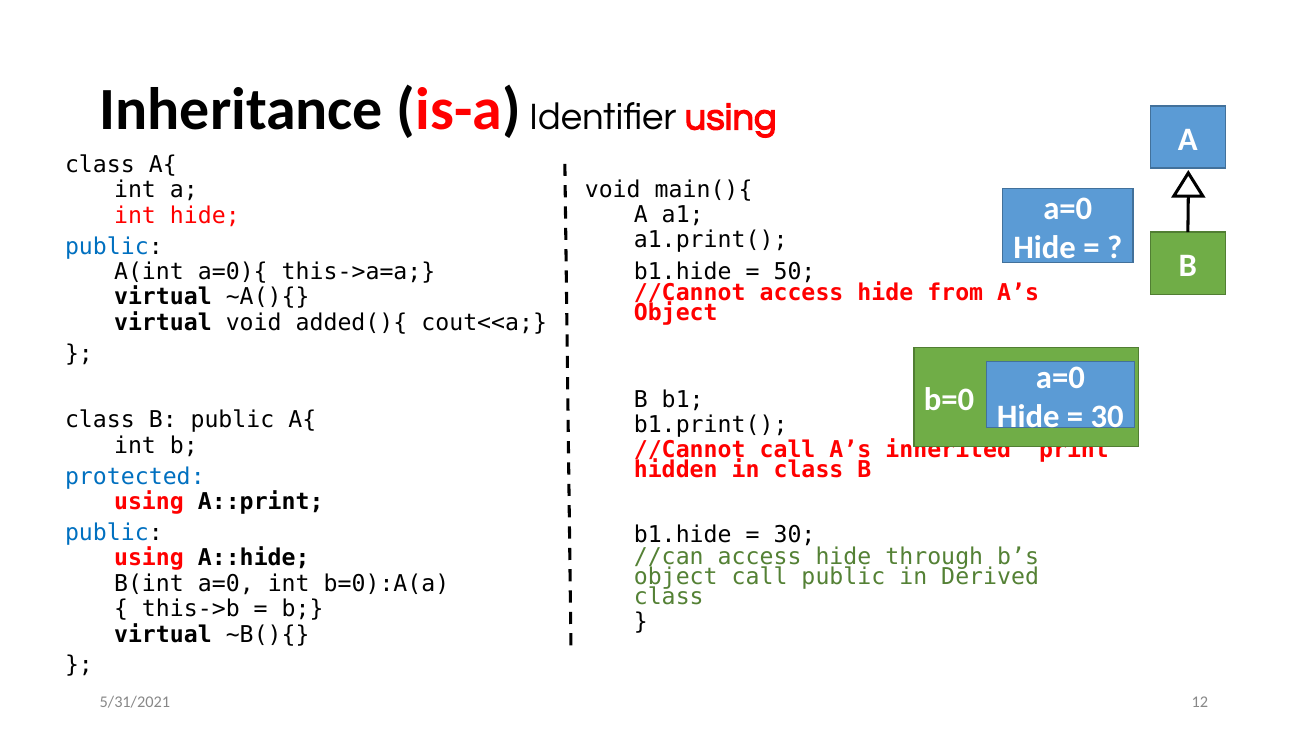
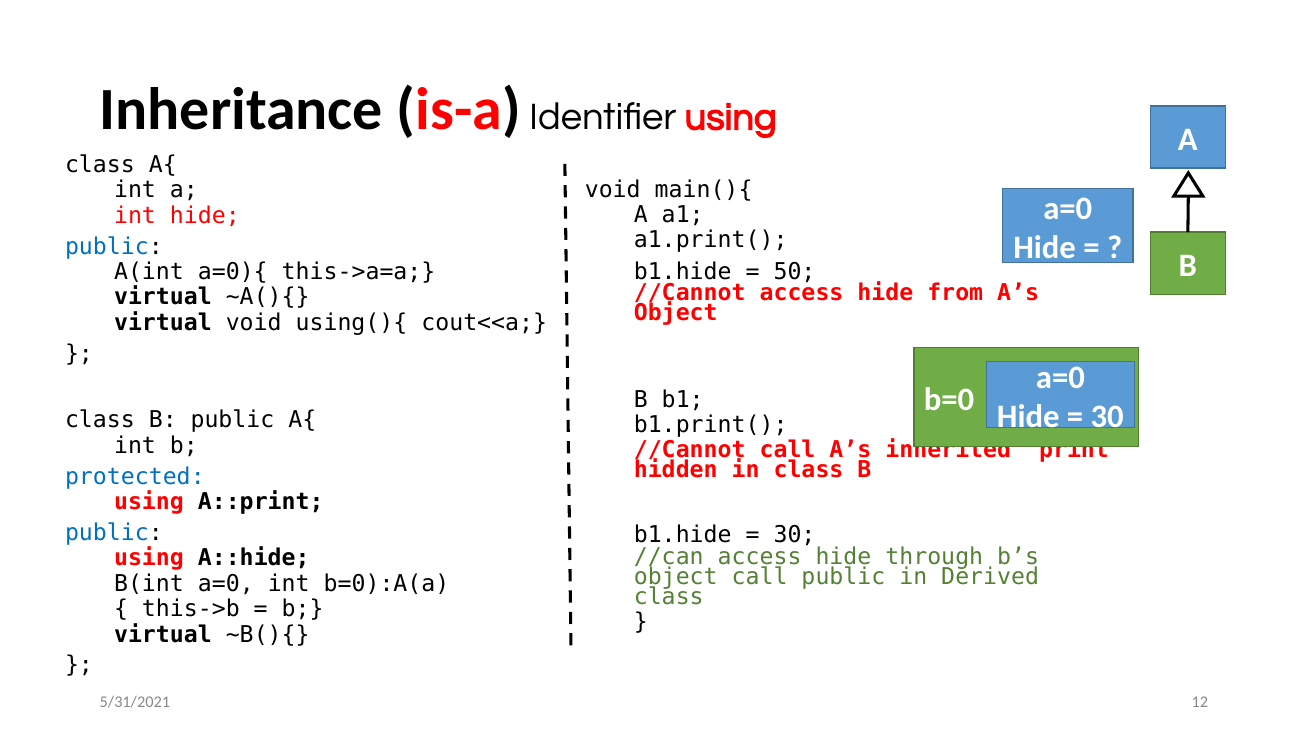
added(){: added(){ -> using(){ (351, 323)
